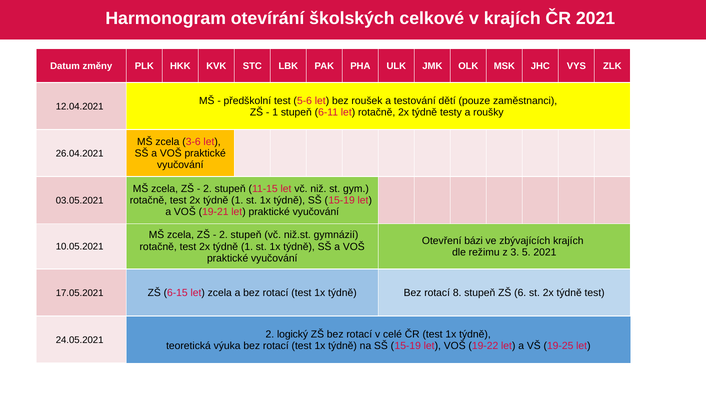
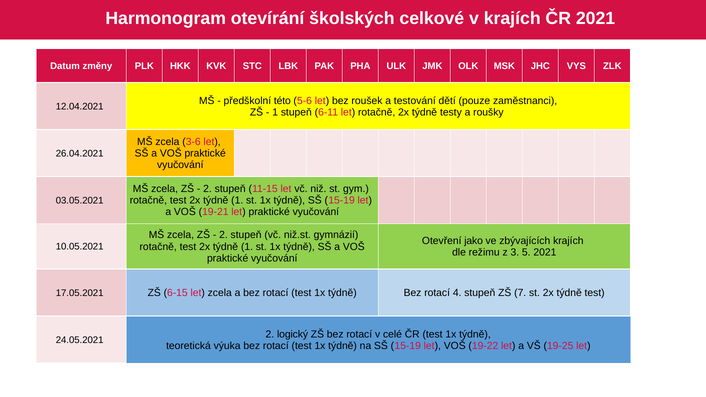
předškolní test: test -> této (282, 101)
bázi: bázi -> jako (474, 241)
8: 8 -> 4 (457, 293)
6: 6 -> 7 (520, 293)
